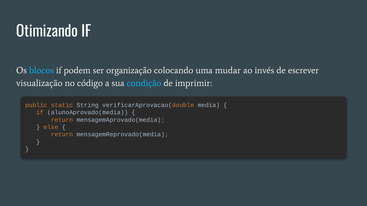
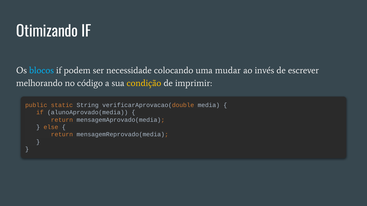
organização: organização -> necessidade (129, 71)
visualização: visualização -> melhorando (39, 83)
condição colour: light blue -> yellow (144, 83)
